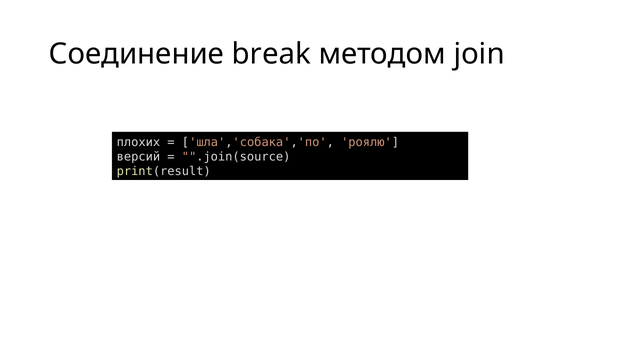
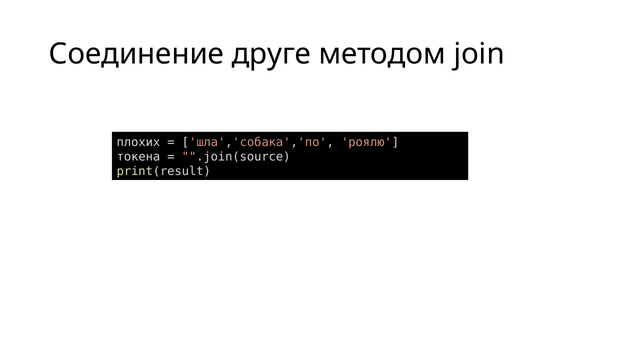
break: break -> друге (271, 54)
версий: версий -> токена (138, 157)
